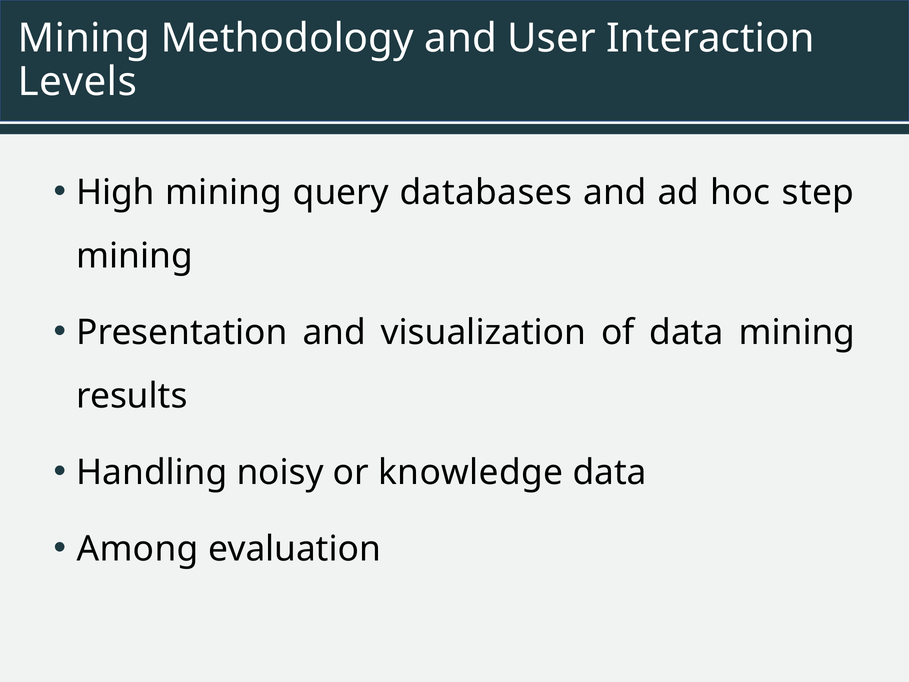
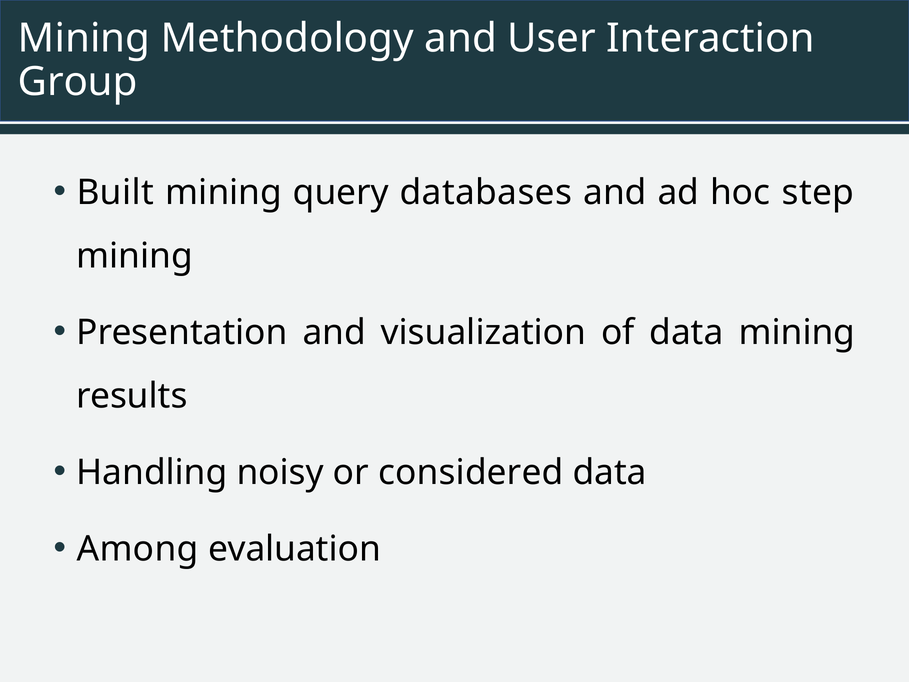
Levels: Levels -> Group (78, 82)
High: High -> Built (115, 192)
knowledge: knowledge -> considered (471, 472)
